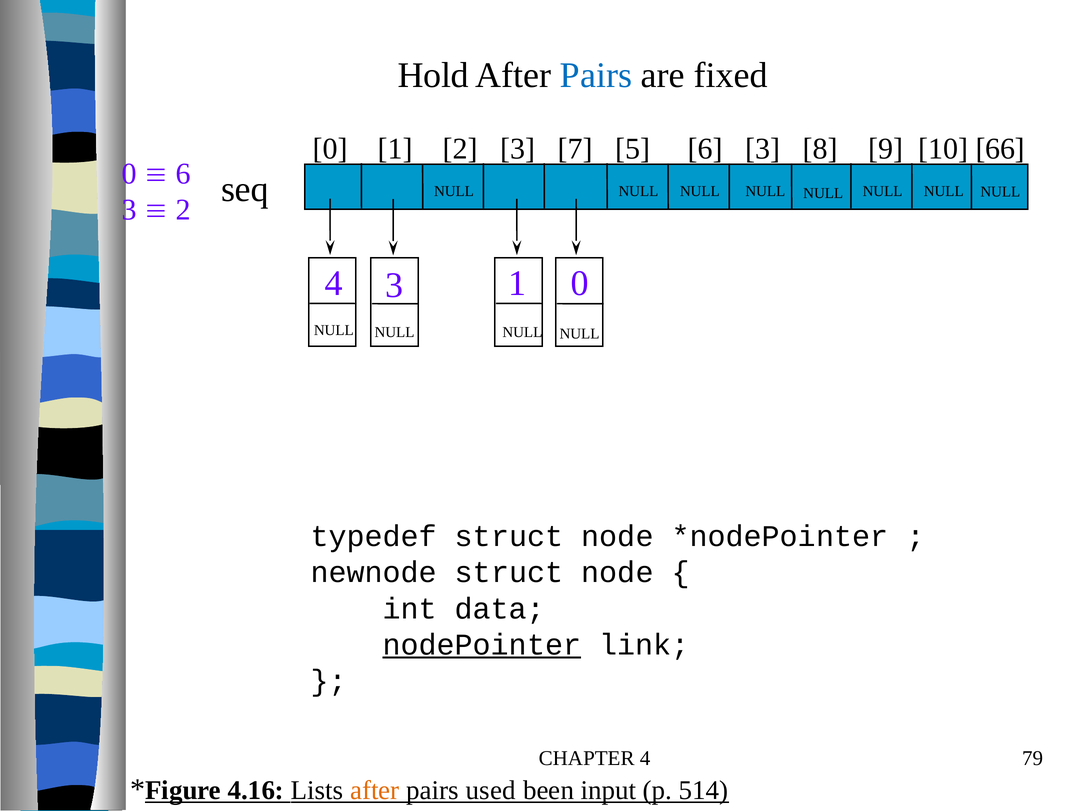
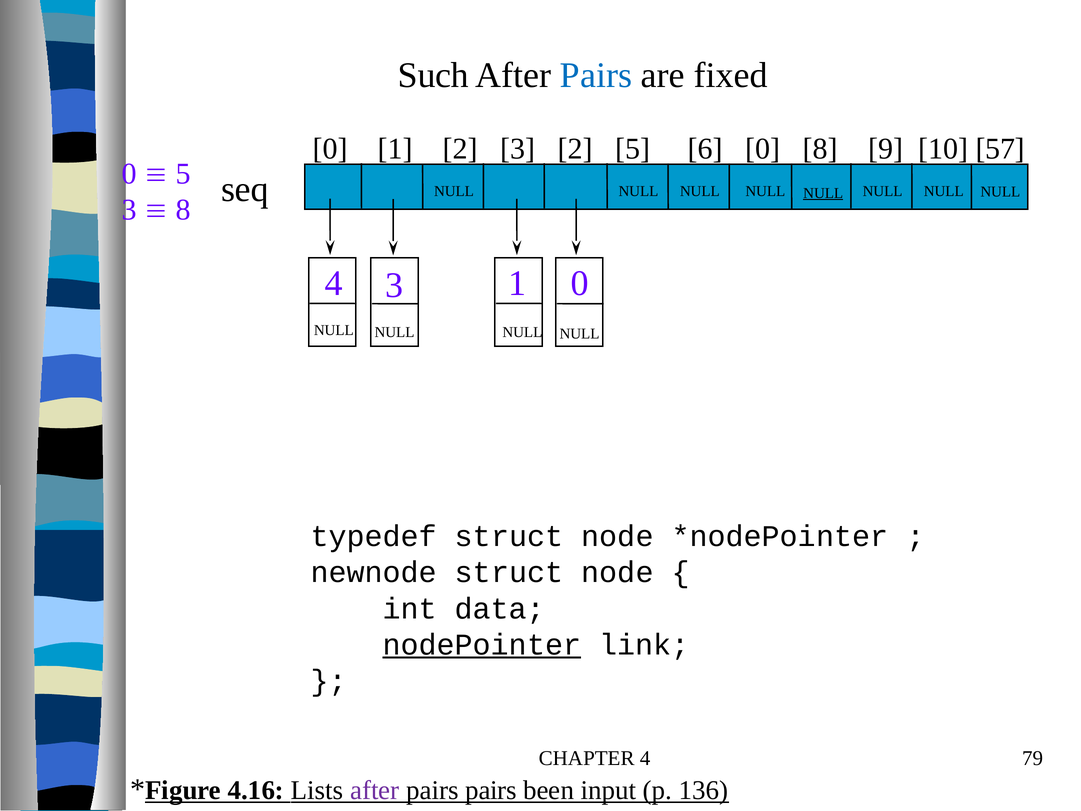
Hold: Hold -> Such (433, 75)
3 7: 7 -> 2 (575, 149)
5 6 3: 3 -> 0 (763, 149)
66: 66 -> 57 (1000, 149)
6: 6 -> 5 (183, 174)
NULL underline: none -> present (823, 193)
2: 2 -> 8 (183, 210)
after colour: orange -> purple (375, 790)
pairs used: used -> pairs (491, 790)
514: 514 -> 136 (704, 790)
